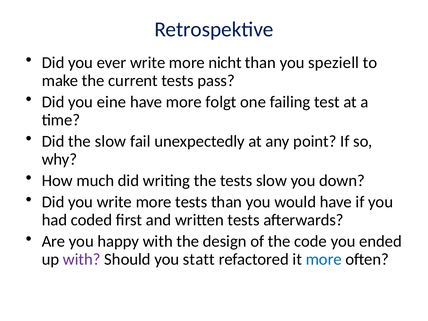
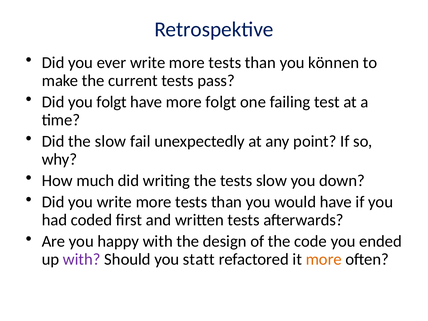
ever write more nicht: nicht -> tests (225, 63)
speziell: speziell -> können (334, 63)
you eine: eine -> folgt (112, 102)
more colour: blue -> orange (324, 259)
